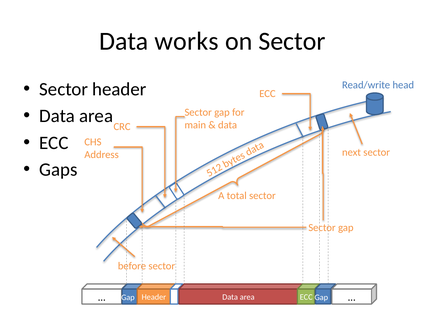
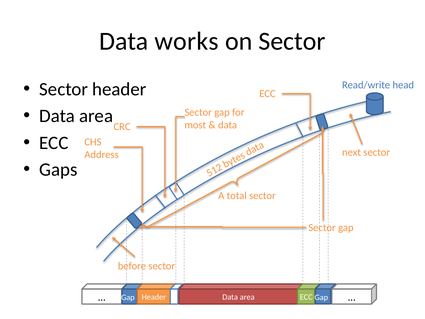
main: main -> most (195, 125)
